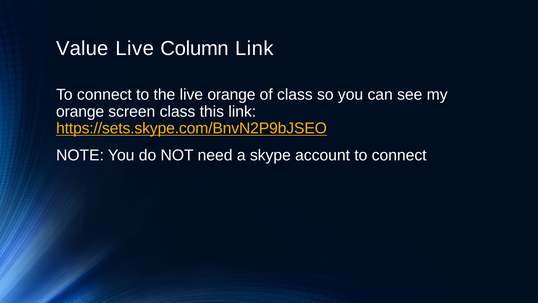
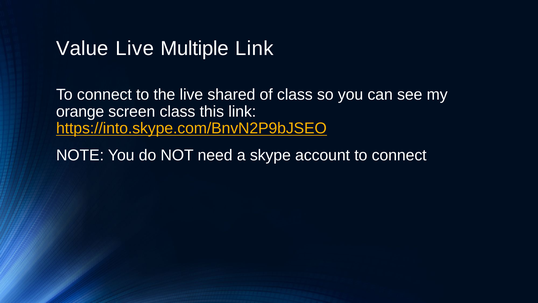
Column: Column -> Multiple (195, 48)
live orange: orange -> shared (231, 94)
https://sets.skype.com/BnvN2P9bJSEO: https://sets.skype.com/BnvN2P9bJSEO -> https://into.skype.com/BnvN2P9bJSEO (191, 128)
